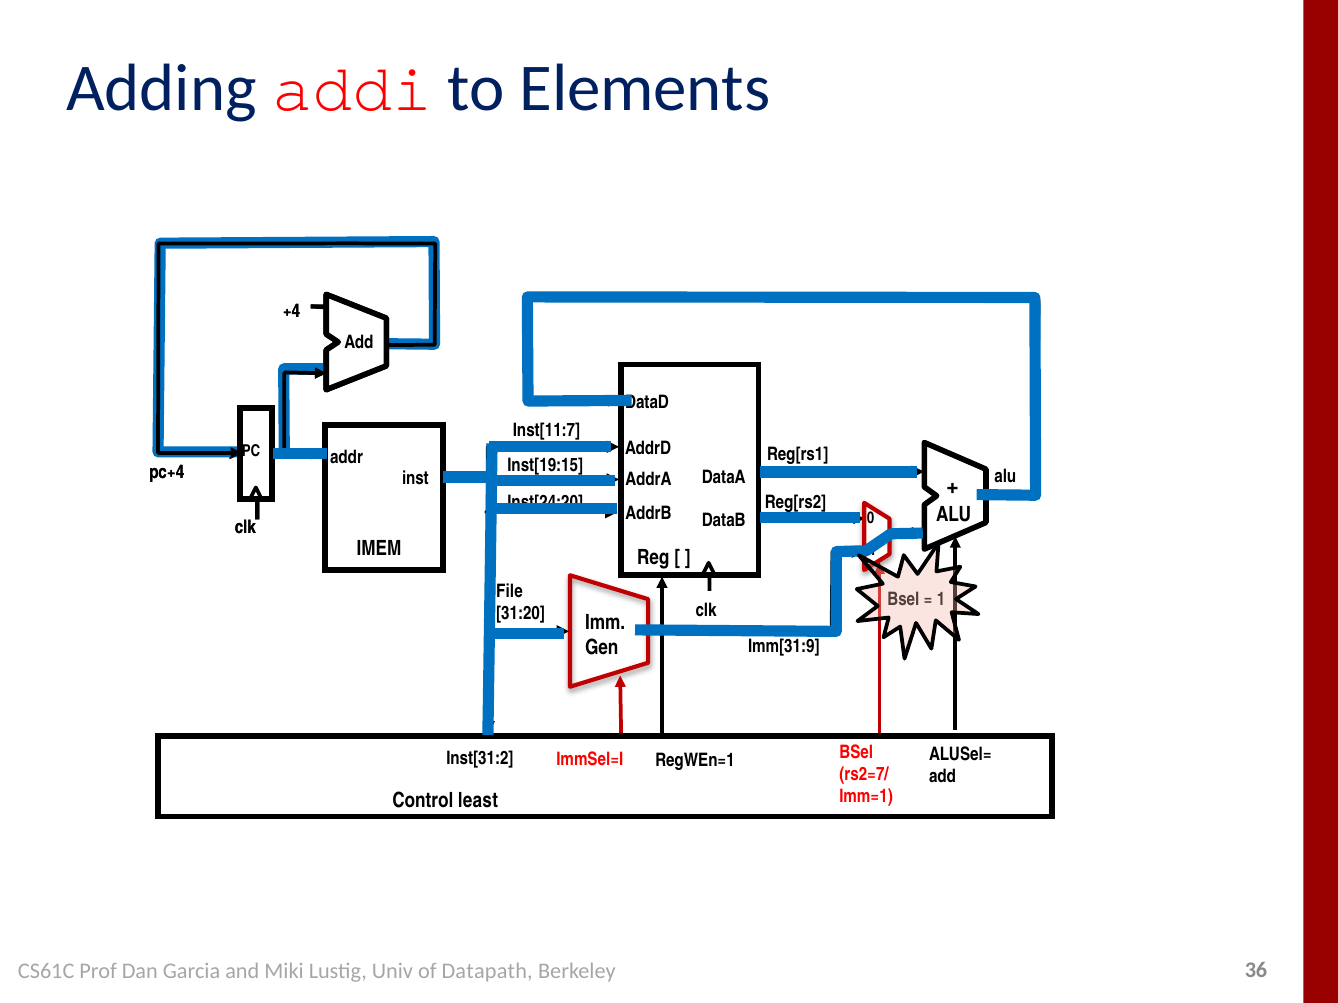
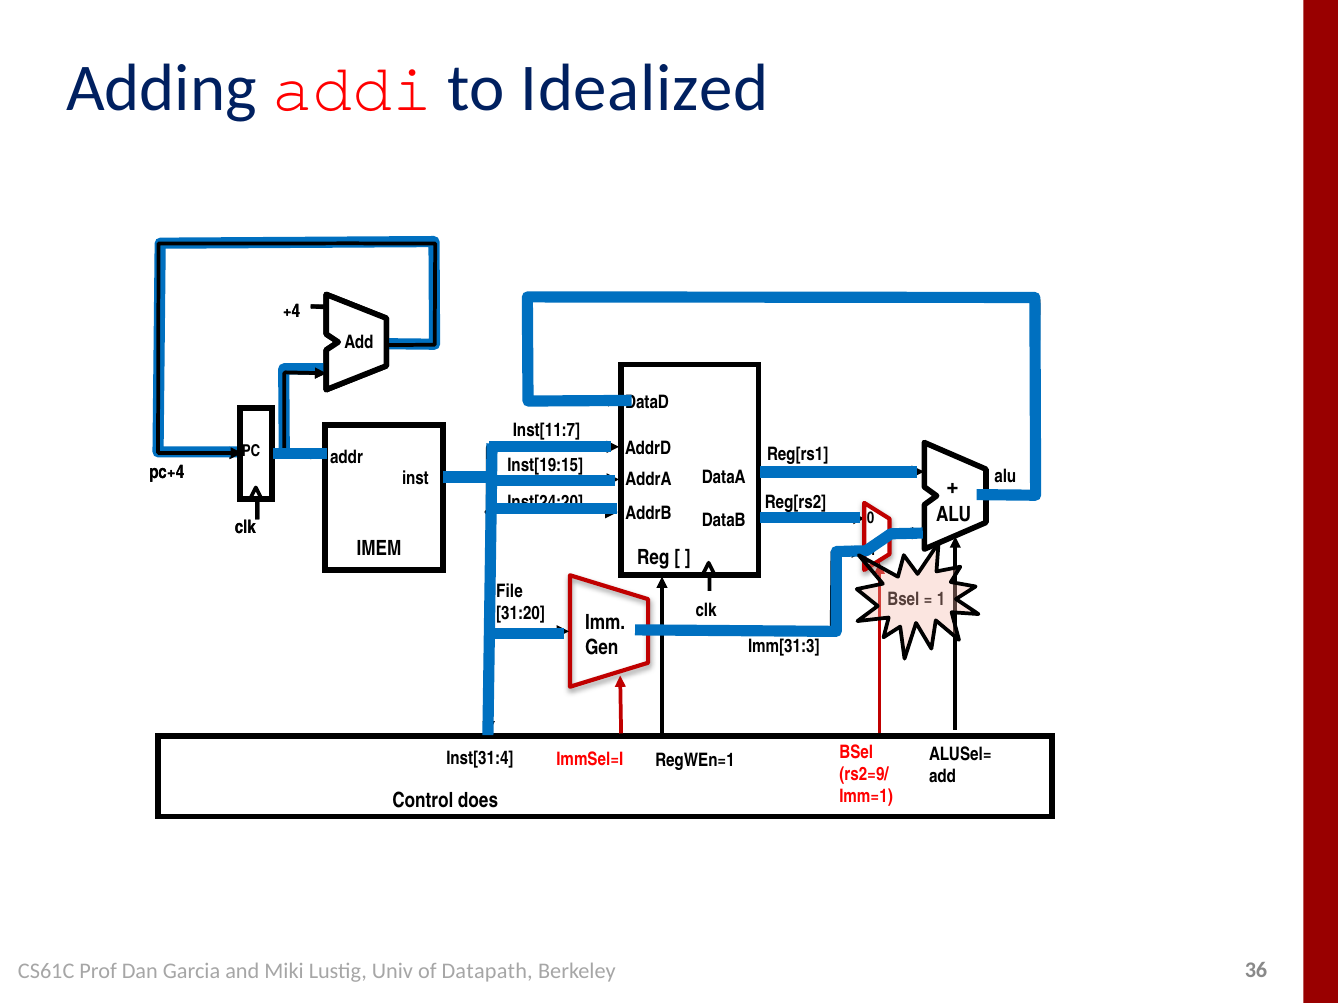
Elements: Elements -> Idealized (645, 88)
Imm[31:9: Imm[31:9 -> Imm[31:3 (784, 647)
Inst[31:2: Inst[31:2 -> Inst[31:4 (480, 759)
rs2=7/: rs2=7/ -> rs2=9/ (864, 775)
least: least -> does (478, 801)
